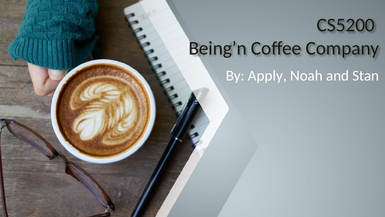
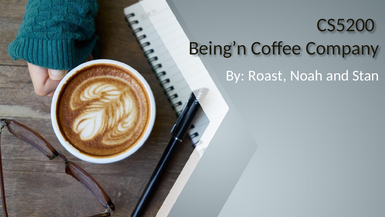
Apply: Apply -> Roast (267, 76)
